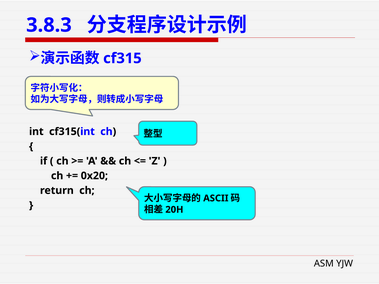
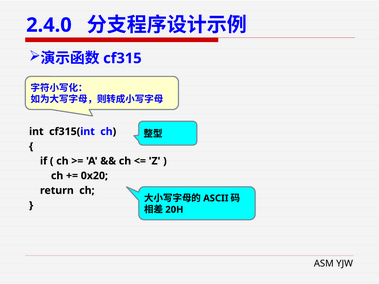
3.8.3: 3.8.3 -> 2.4.0 (49, 25)
